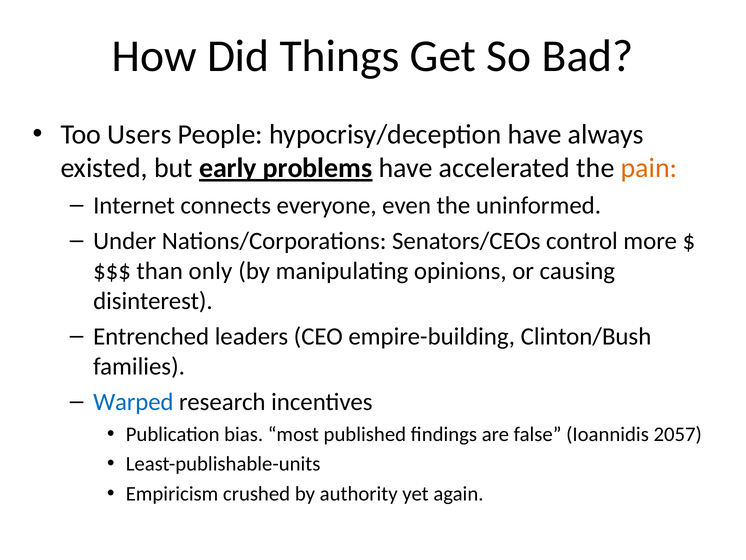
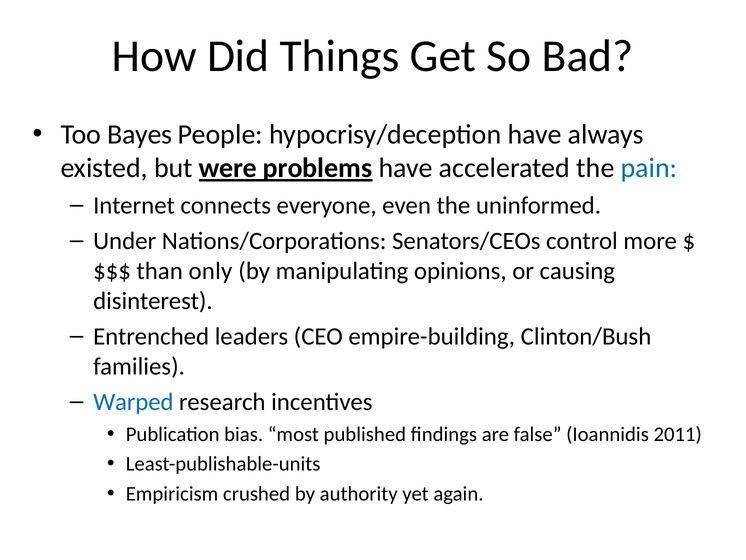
Users: Users -> Bayes (140, 134)
early: early -> were (228, 168)
pain colour: orange -> blue (649, 168)
2057: 2057 -> 2011 (678, 434)
